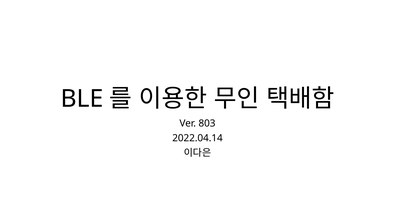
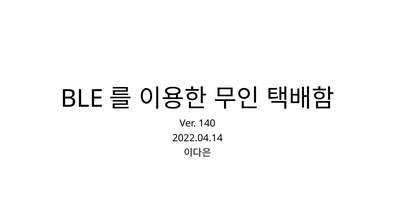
803: 803 -> 140 (207, 123)
